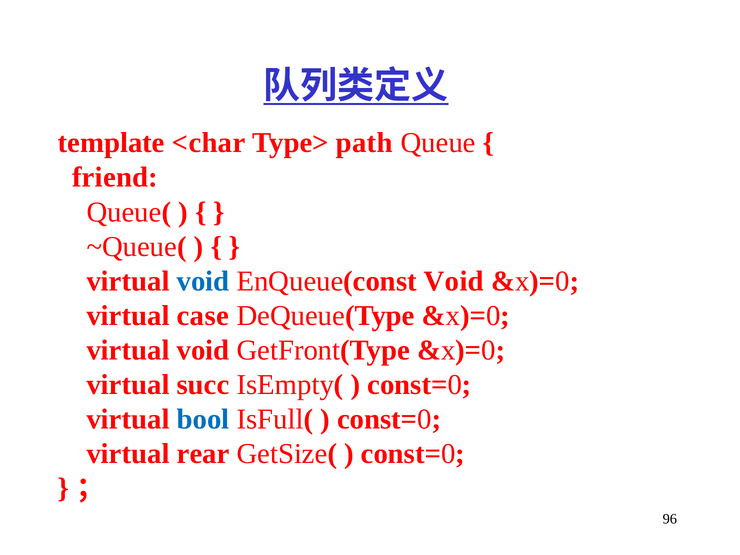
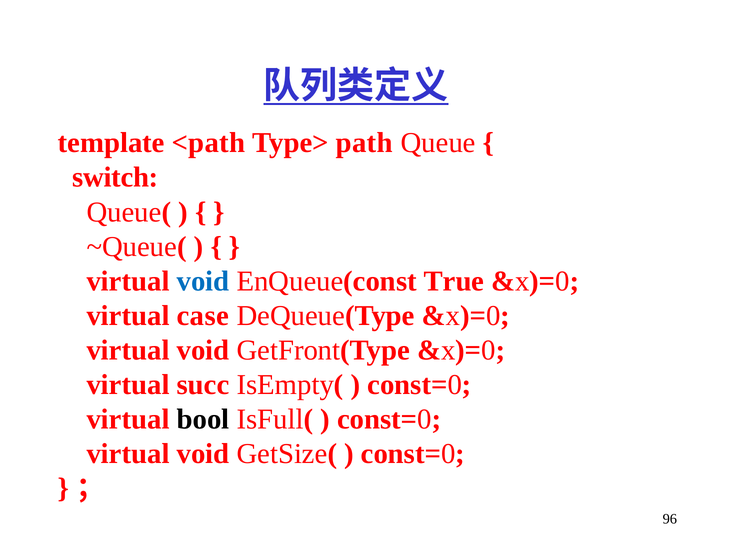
<char: <char -> <path (209, 143)
friend: friend -> switch (115, 177)
EnQueue(const Void: Void -> True (454, 281)
bool colour: blue -> black (203, 419)
rear: rear -> void (203, 454)
